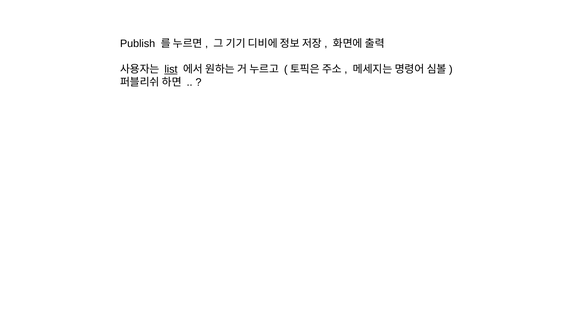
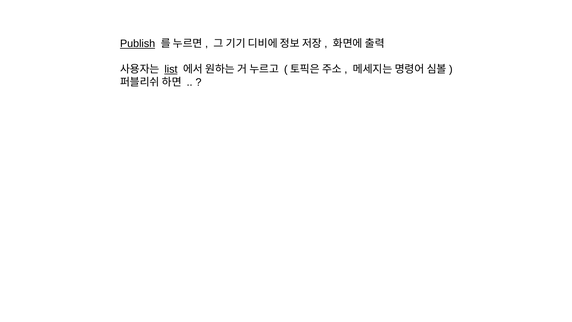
Publish underline: none -> present (138, 44)
